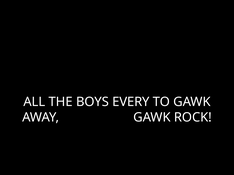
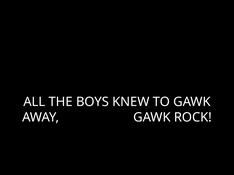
EVERY: EVERY -> KNEW (131, 102)
